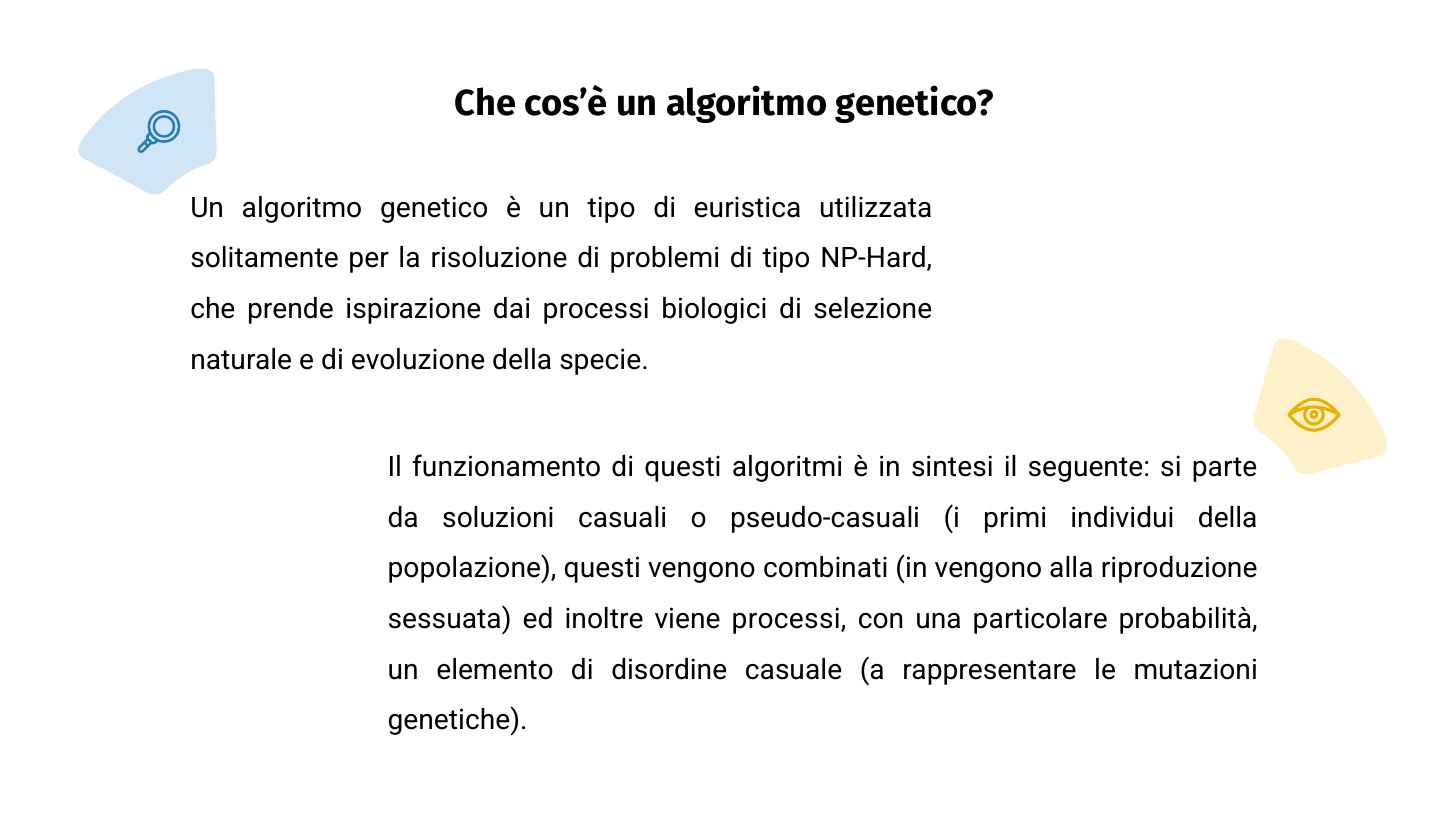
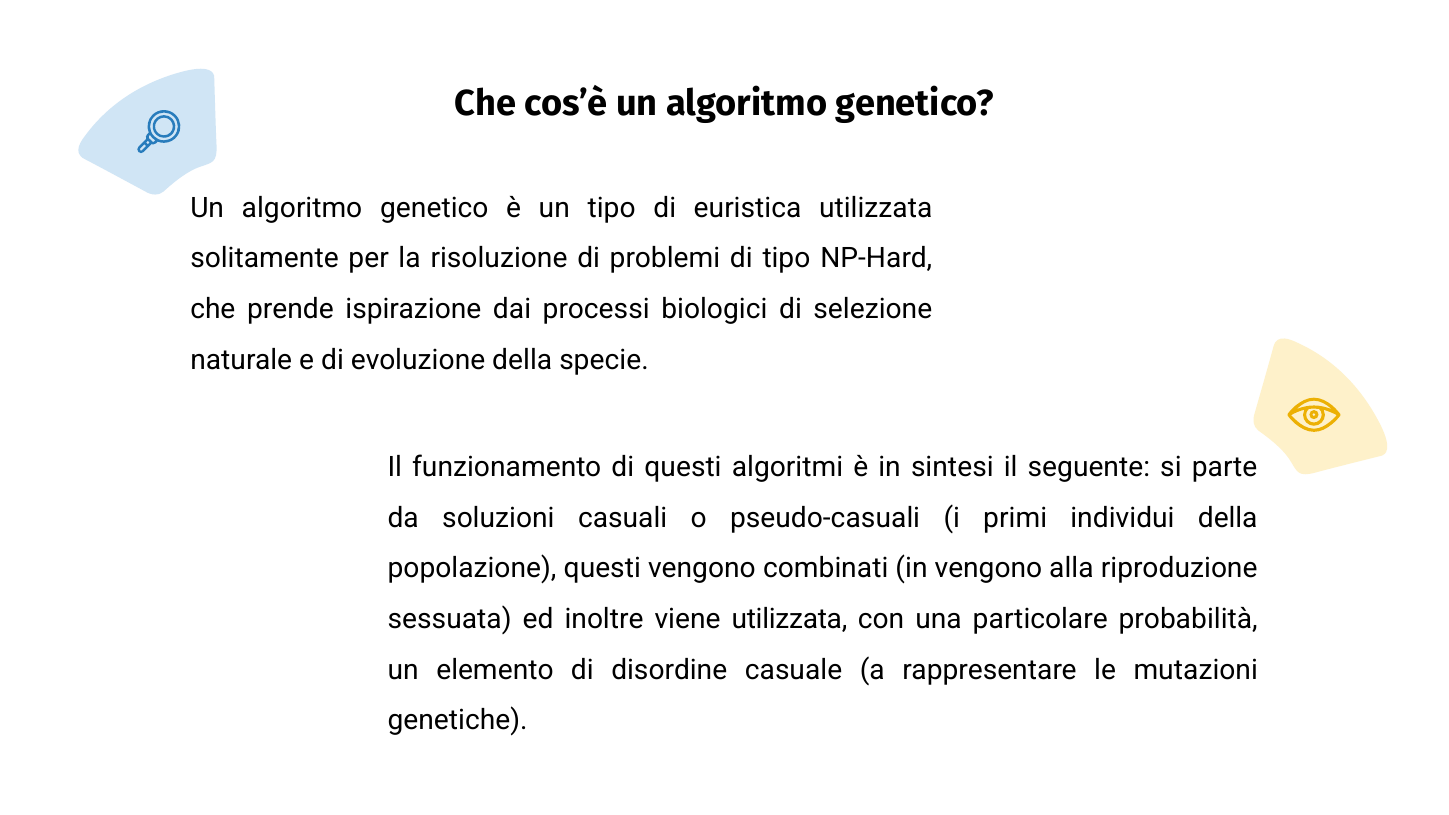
viene processi: processi -> utilizzata (789, 619)
